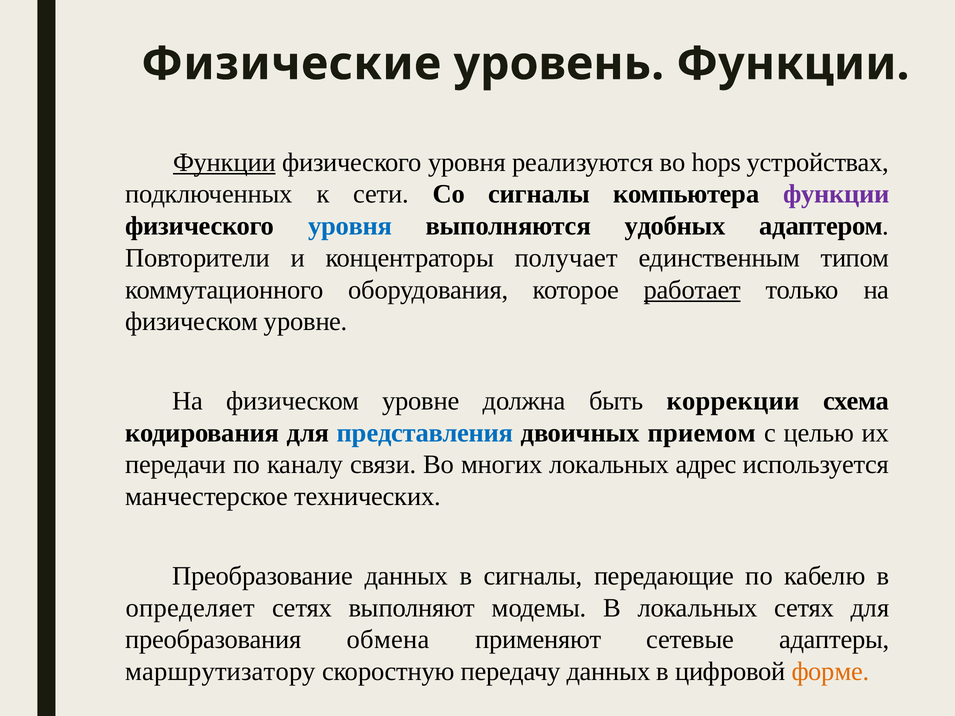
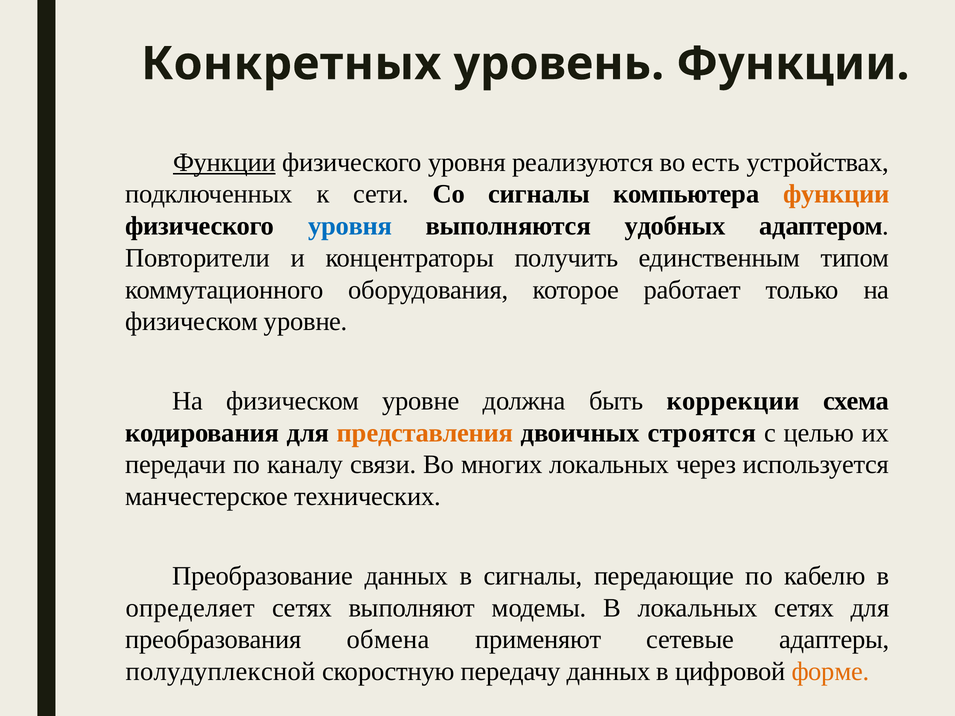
Физические: Физические -> Конкретных (291, 64)
hops: hops -> есть (716, 162)
функции colour: purple -> orange (836, 194)
получает: получает -> получить (566, 258)
работает underline: present -> none (692, 290)
представления colour: blue -> orange (425, 433)
приемом: приемом -> строятся (702, 433)
адрес: адрес -> через (706, 465)
маршрутизатору: маршрутизатору -> полудуплексной (220, 672)
